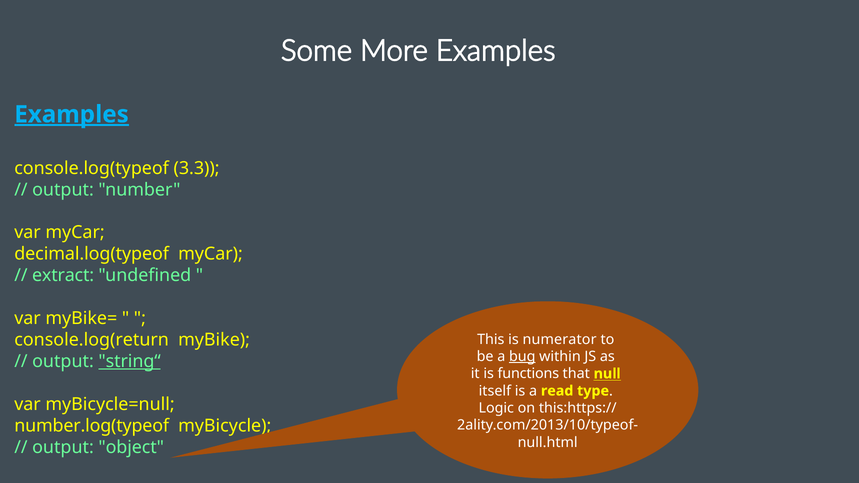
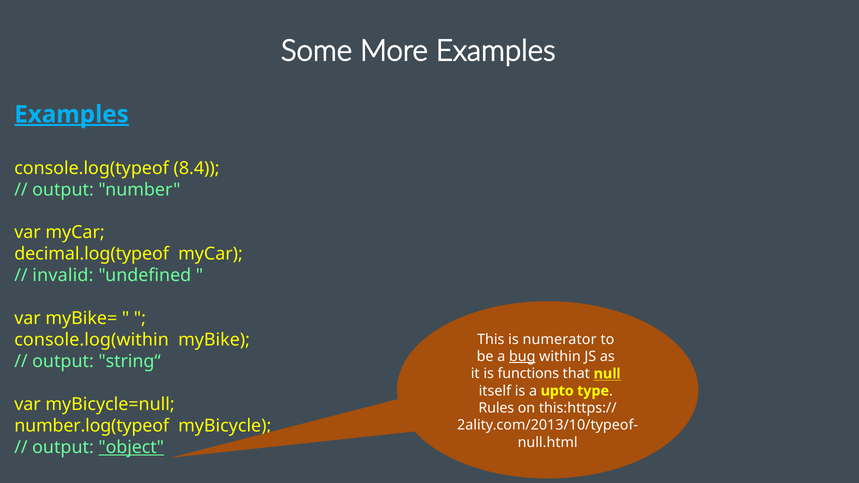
3.3: 3.3 -> 8.4 (197, 168)
extract: extract -> invalid (63, 276)
console.log(return: console.log(return -> console.log(within (92, 340)
string“ underline: present -> none (130, 361)
read: read -> upto (557, 391)
Logic: Logic -> Rules (496, 408)
object underline: none -> present (131, 447)
